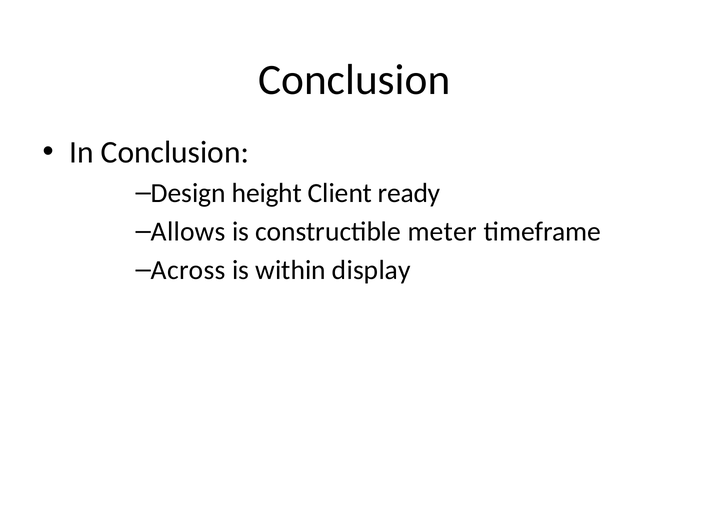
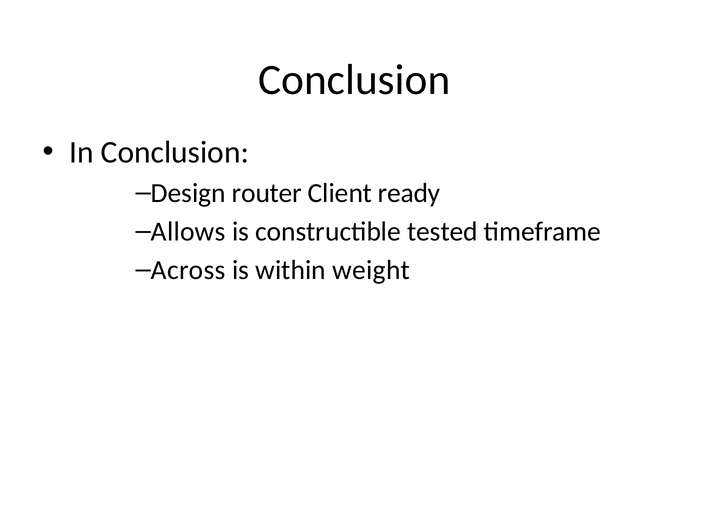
height: height -> router (267, 193)
meter: meter -> tested (442, 232)
display: display -> weight (371, 270)
